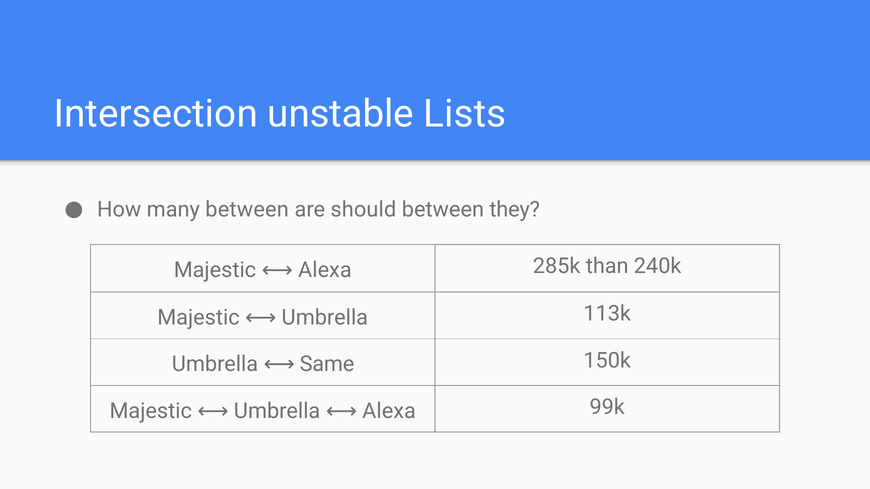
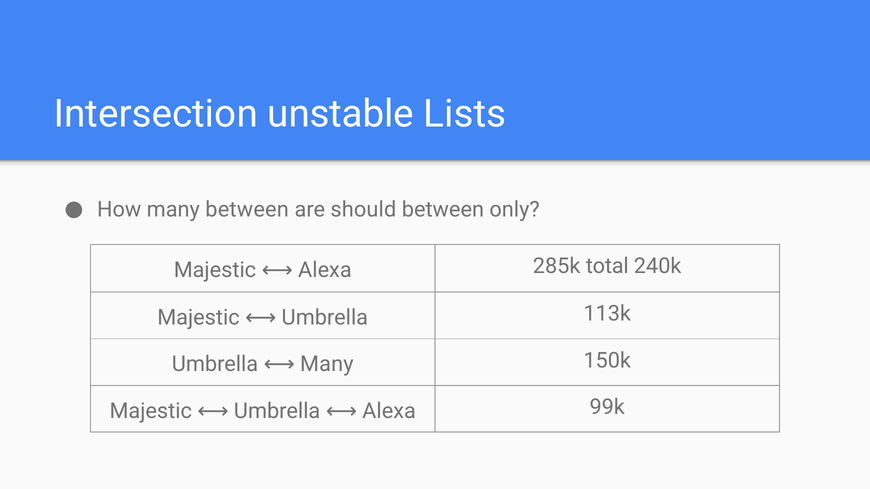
they: they -> only (515, 210)
than: than -> total (607, 266)
Umbrella Same: Same -> Many (327, 364)
